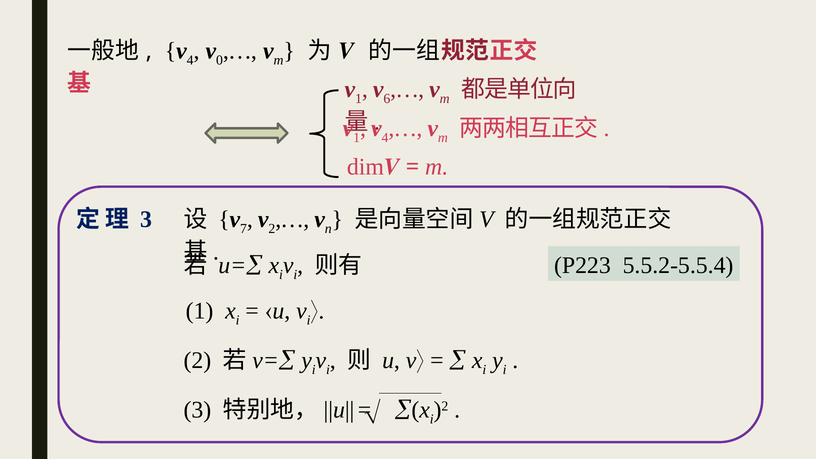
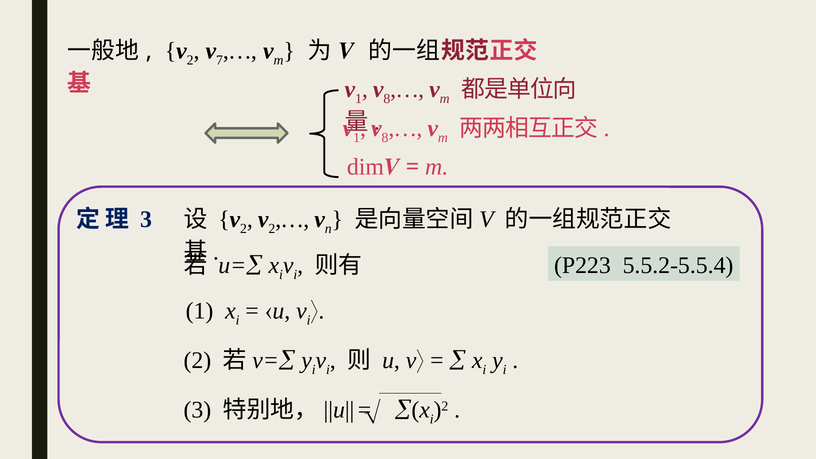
4: 4 -> 2 (190, 60)
0: 0 -> 7 (220, 60)
6: 6 -> 8 (387, 99)
4: 4 -> 8 (385, 138)
7: 7 -> 2 (244, 229)
